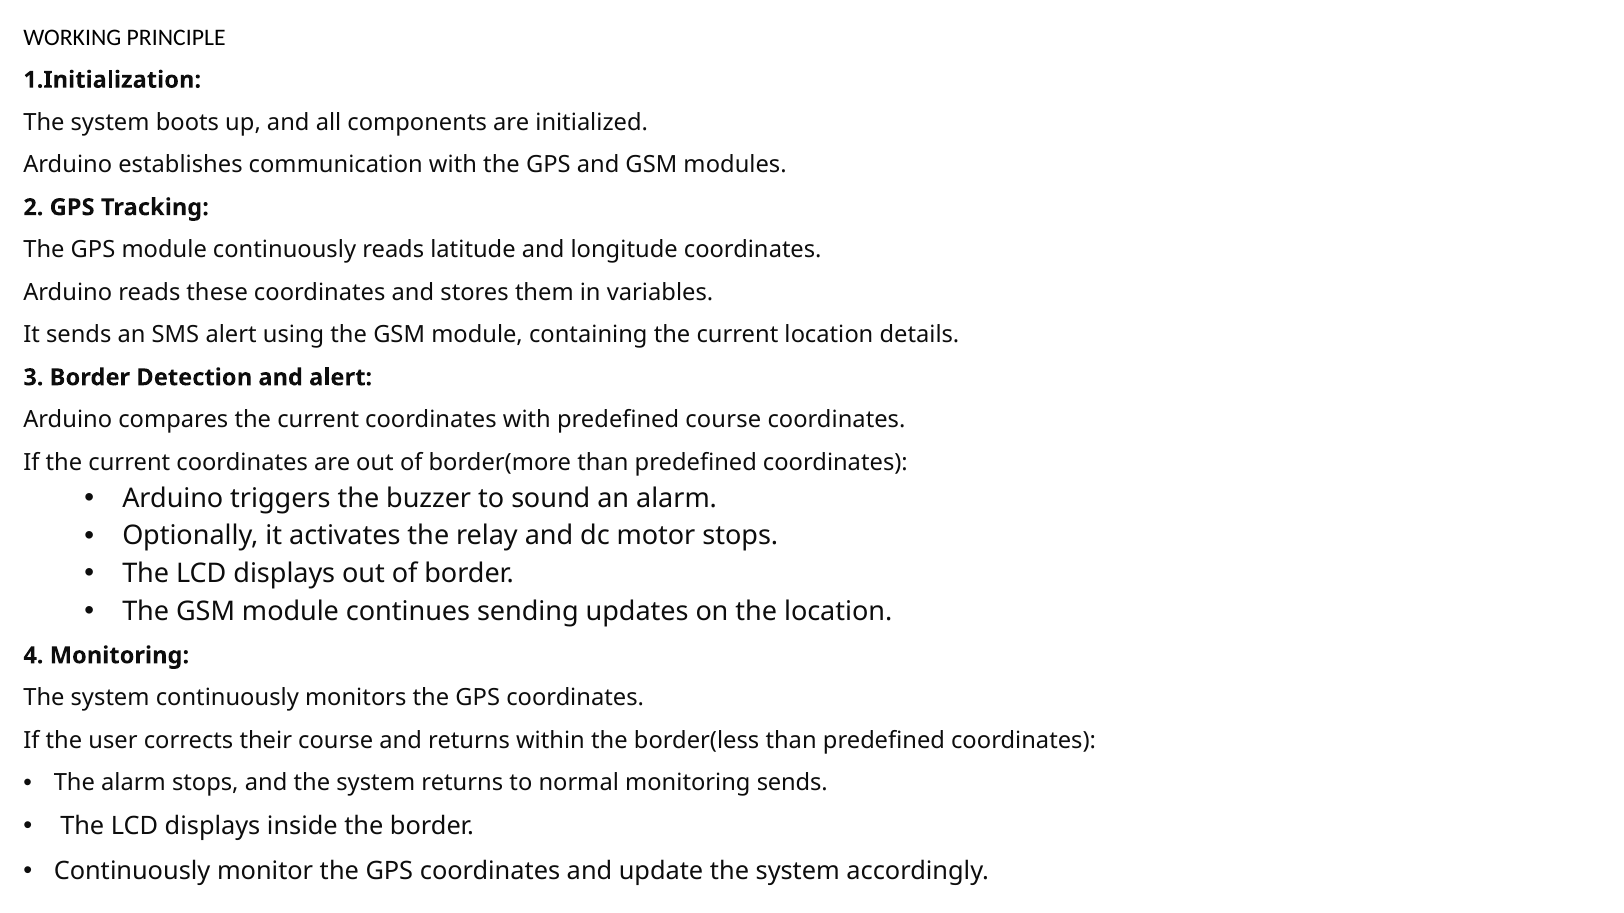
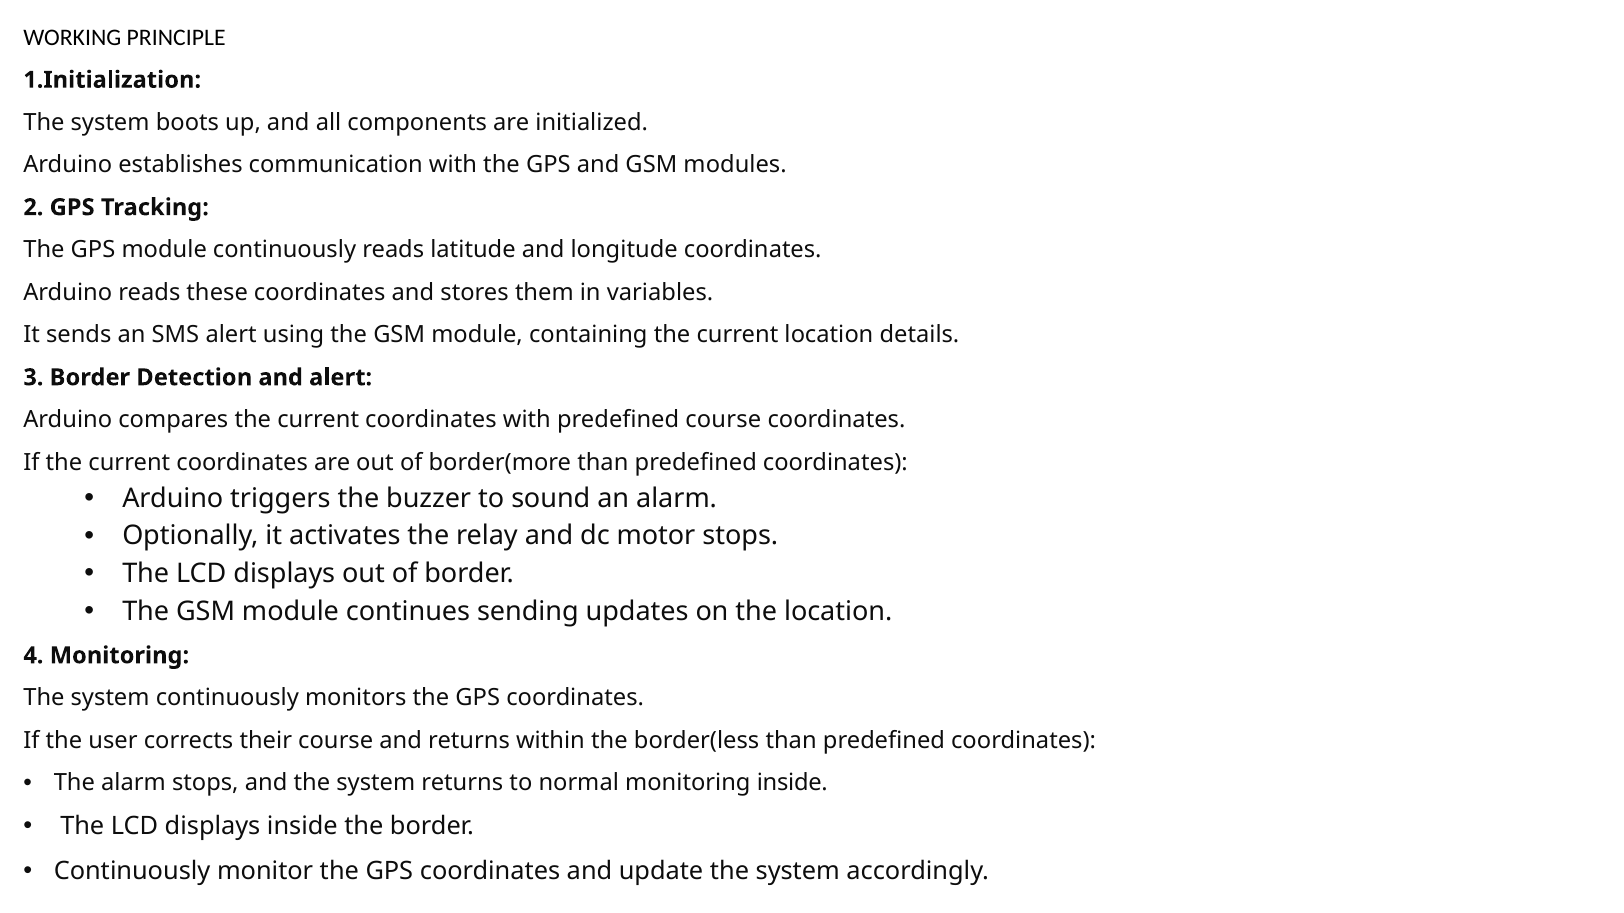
monitoring sends: sends -> inside (792, 783)
